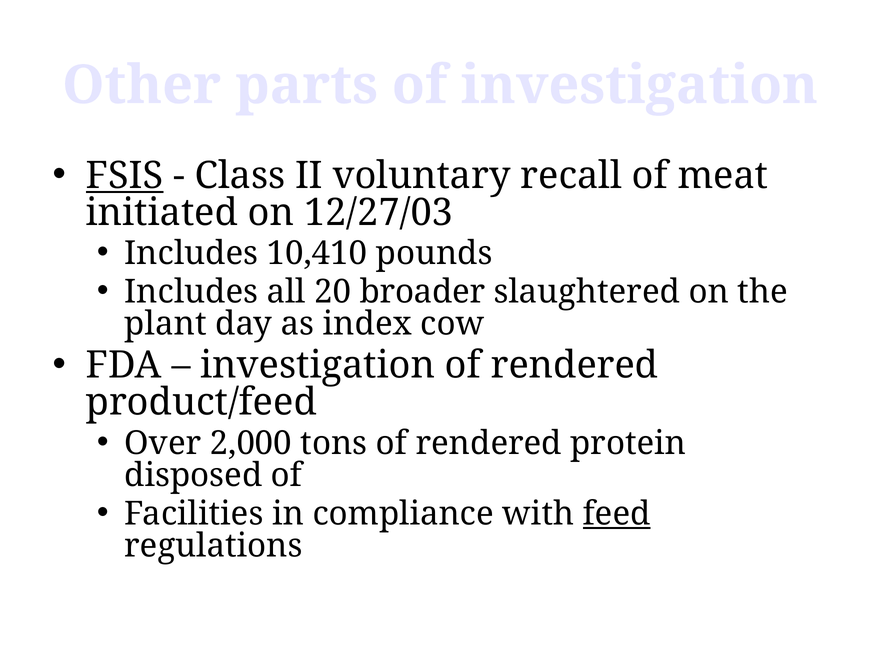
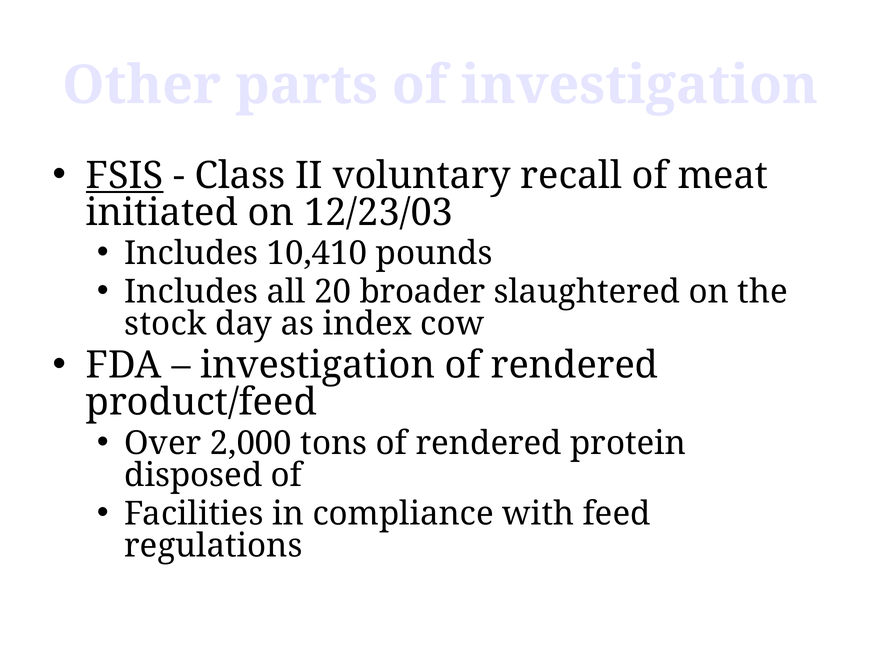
12/27/03: 12/27/03 -> 12/23/03 (379, 212)
plant: plant -> stock (165, 324)
feed underline: present -> none (617, 513)
